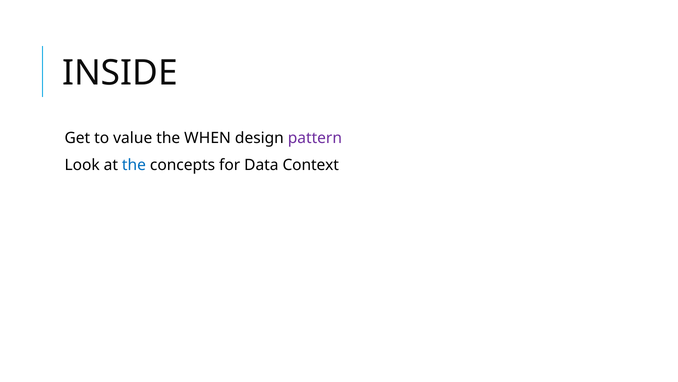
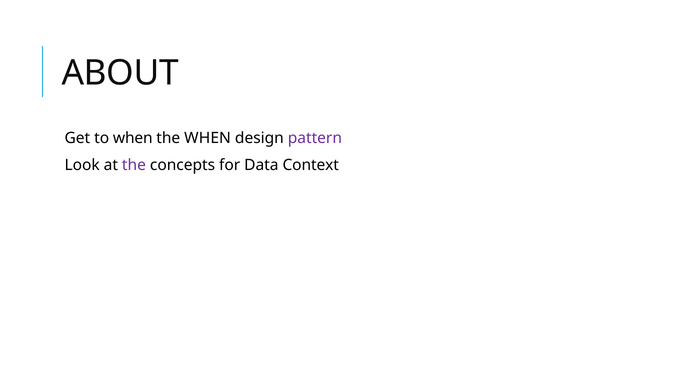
INSIDE: INSIDE -> ABOUT (120, 73)
to value: value -> when (133, 138)
the colour: blue -> purple (134, 165)
